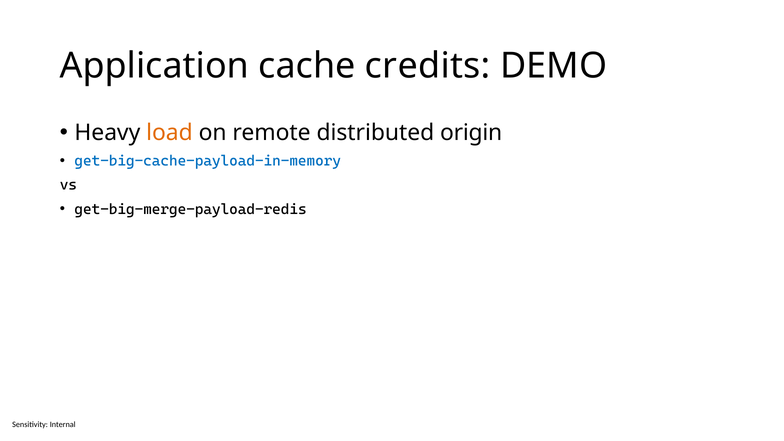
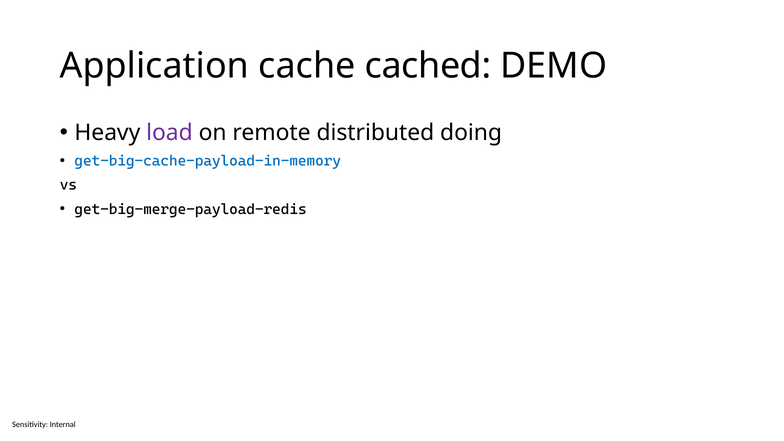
credits: credits -> cached (428, 66)
load colour: orange -> purple (169, 133)
origin: origin -> doing (471, 133)
